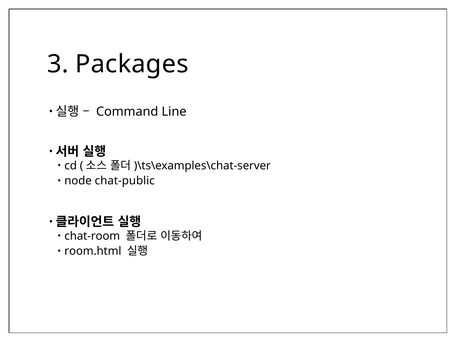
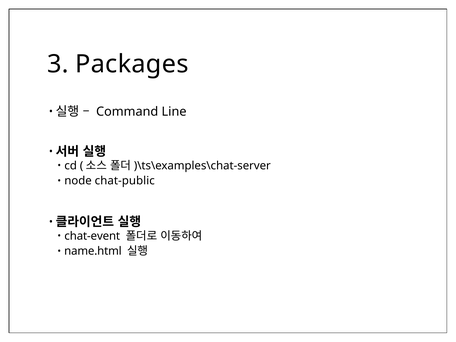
chat-room: chat-room -> chat-event (92, 236)
room.html: room.html -> name.html (93, 251)
